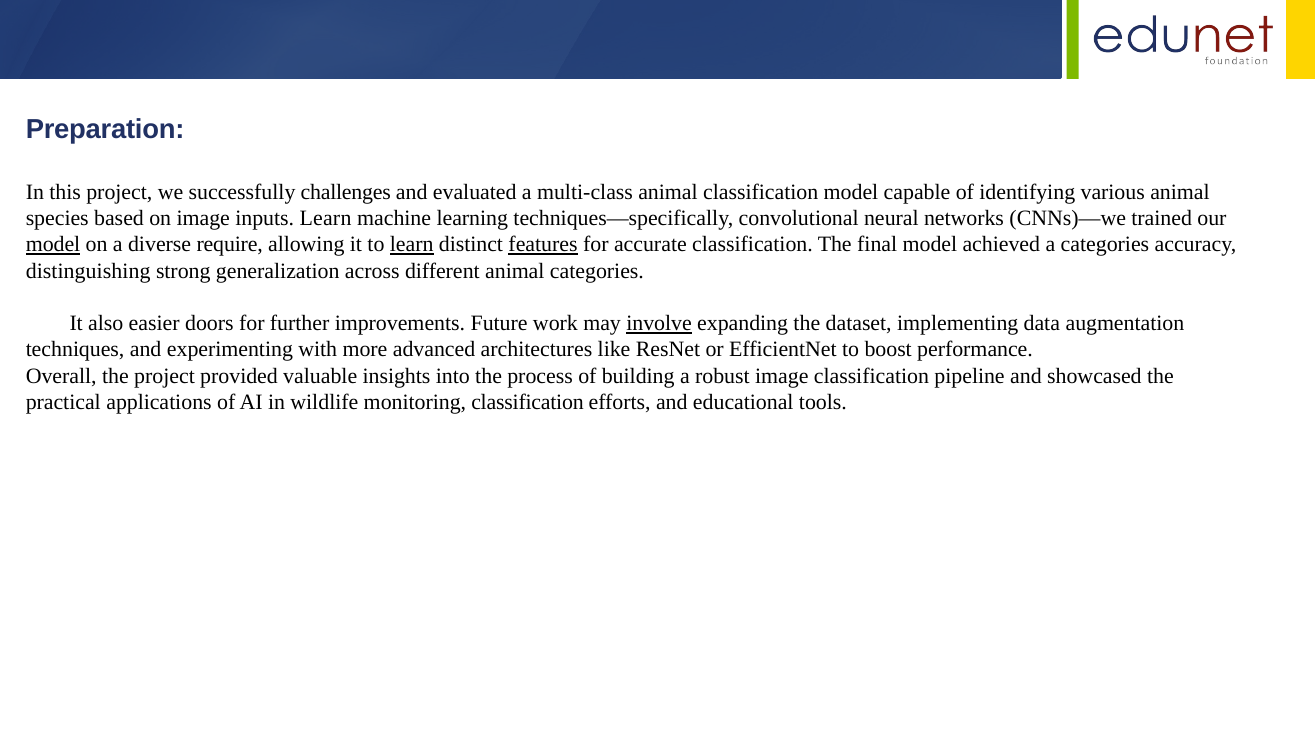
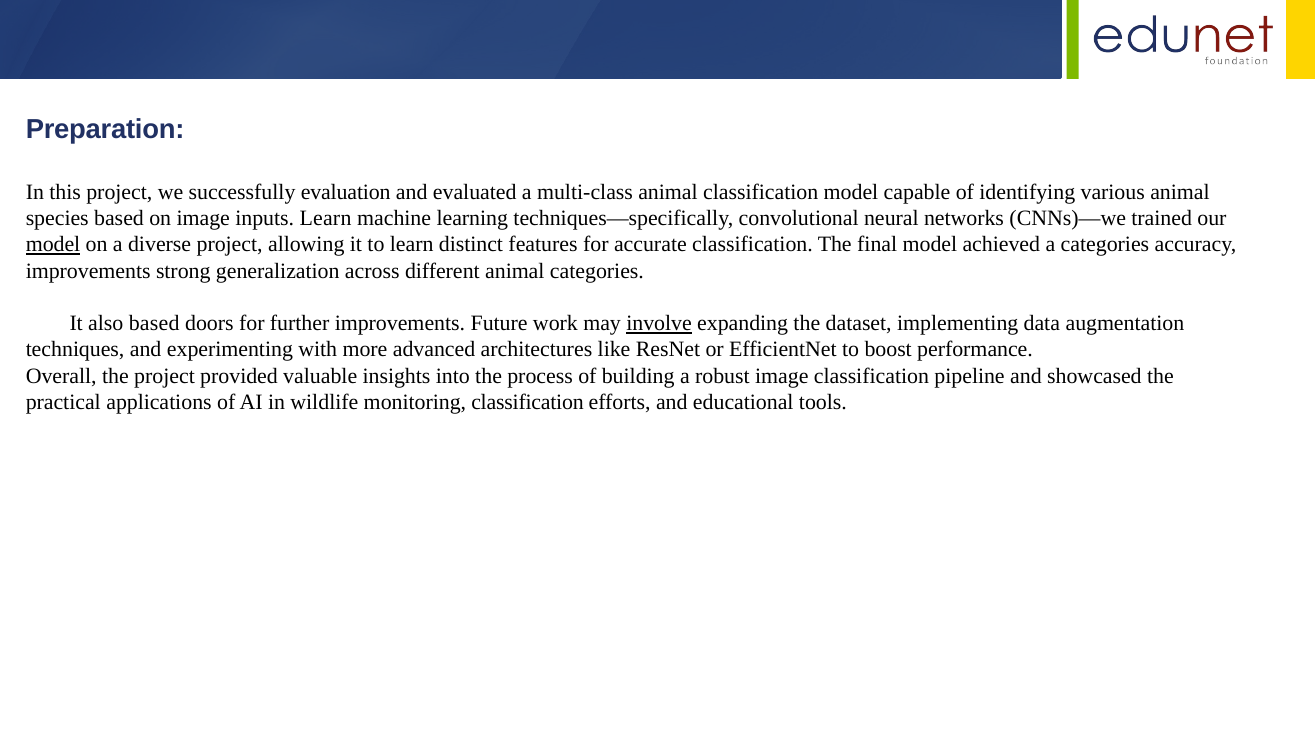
challenges: challenges -> evaluation (346, 192)
diverse require: require -> project (230, 244)
learn underline: present -> none (412, 244)
features underline: present -> none (543, 244)
distinguishing: distinguishing -> improvements (88, 271)
also easier: easier -> based (154, 323)
